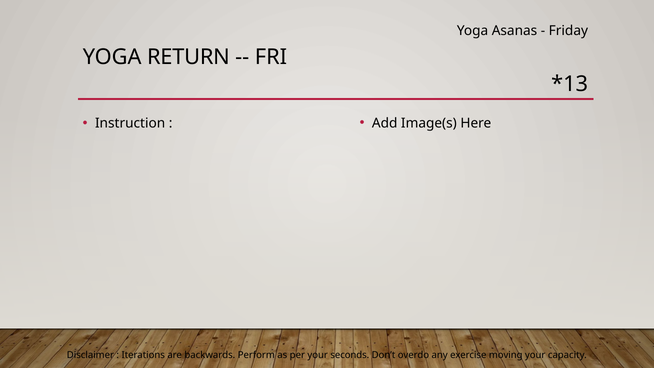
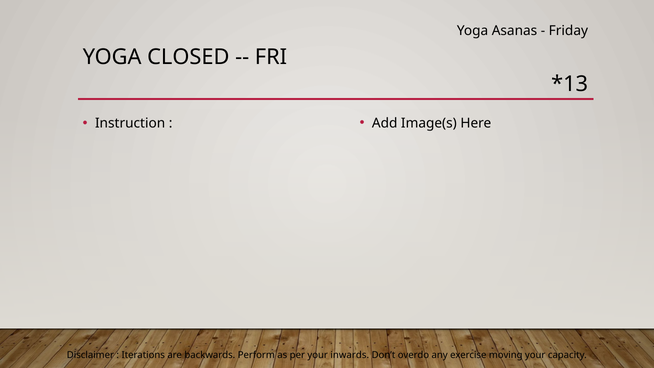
RETURN: RETURN -> CLOSED (188, 57)
seconds: seconds -> inwards (350, 355)
